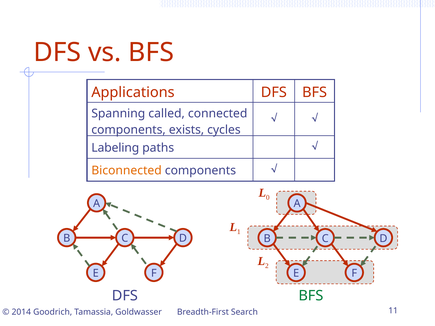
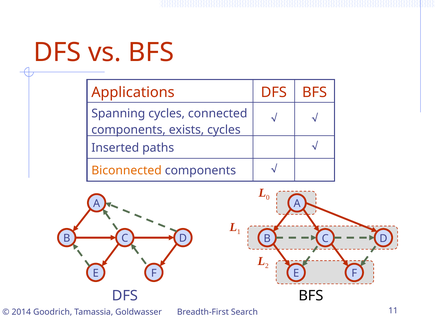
Spanning called: called -> cycles (167, 113)
Labeling: Labeling -> Inserted (115, 148)
BFS colour: green -> black (311, 296)
